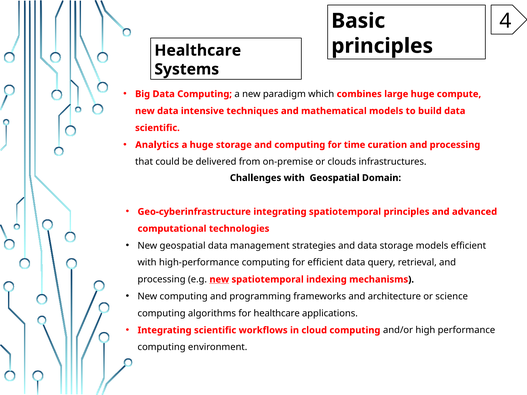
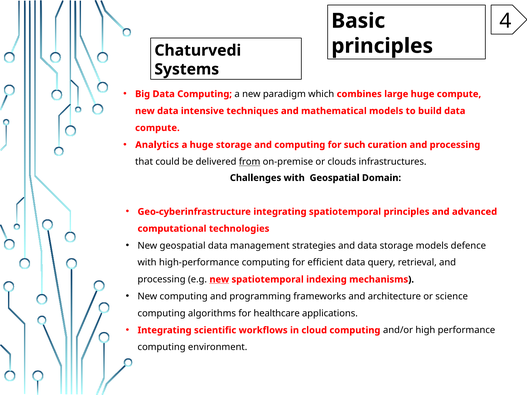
Healthcare: Healthcare -> Chaturvedi (198, 51)
scientific: scientific -> compute (157, 128)
time: time -> such (355, 145)
from underline: none -> present (250, 162)
models efficient: efficient -> defence (468, 246)
